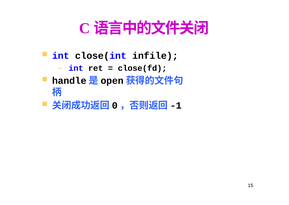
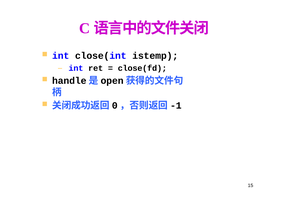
infile: infile -> istemp (155, 56)
